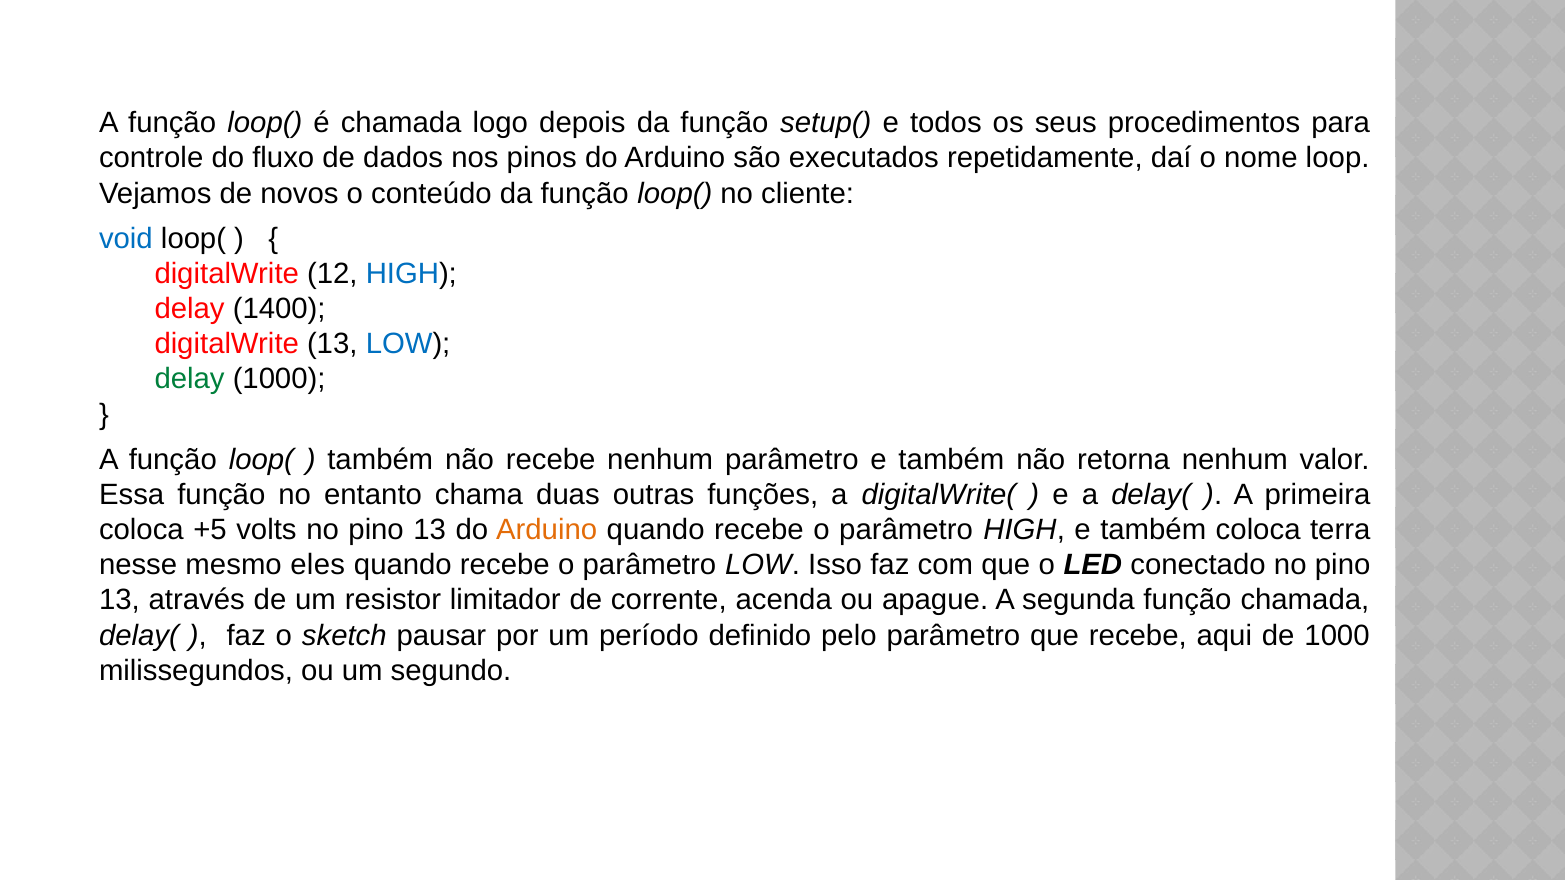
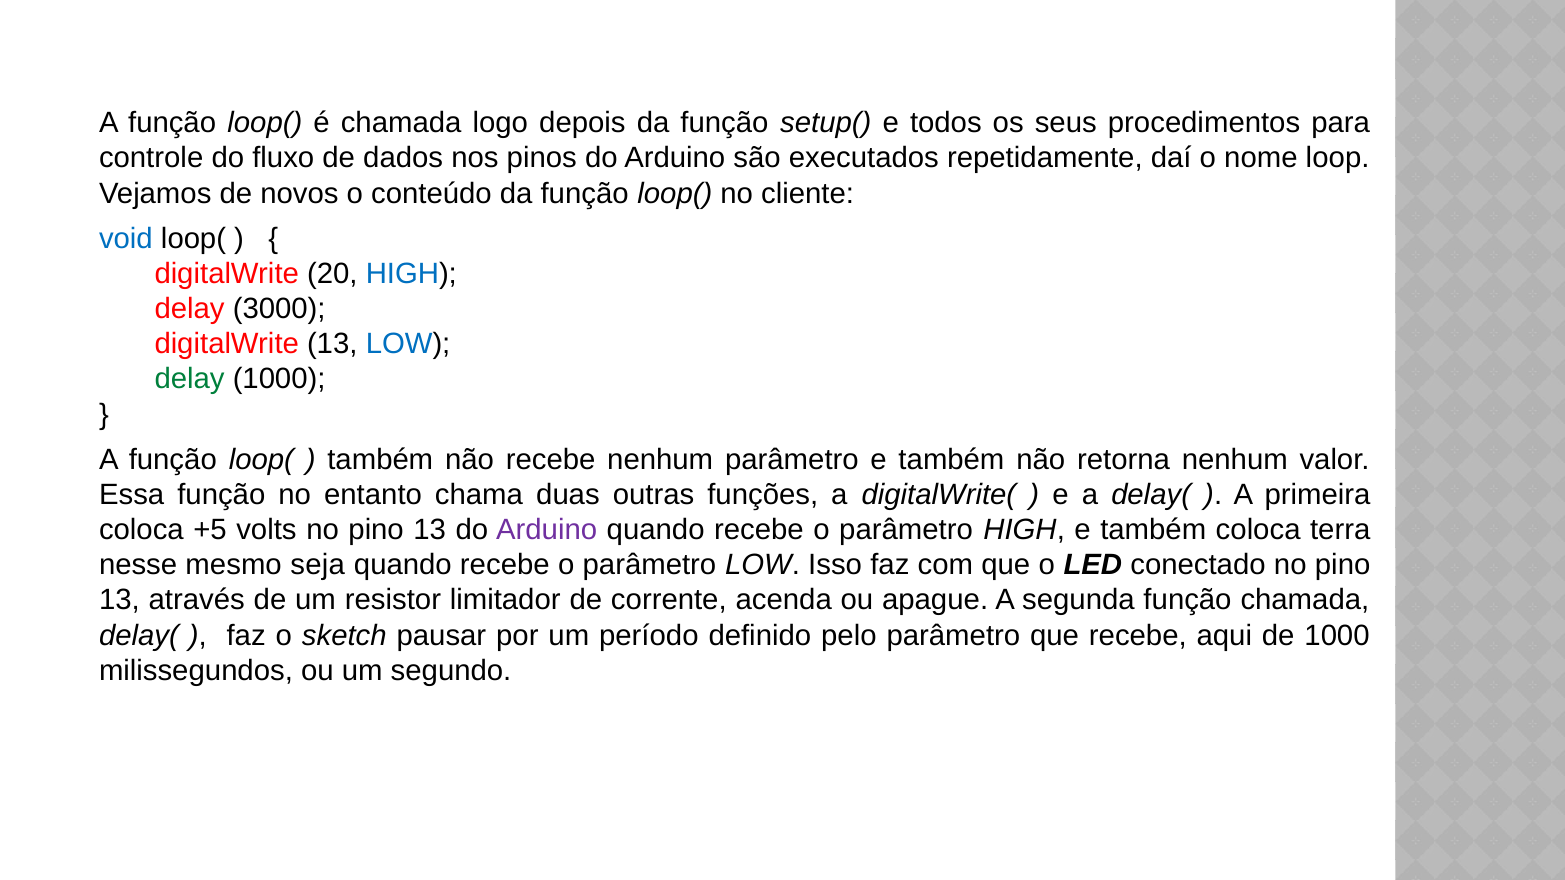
12: 12 -> 20 (332, 274)
1400: 1400 -> 3000 (279, 309)
Arduino colour: orange -> purple (547, 530)
eles: eles -> seja (318, 565)
